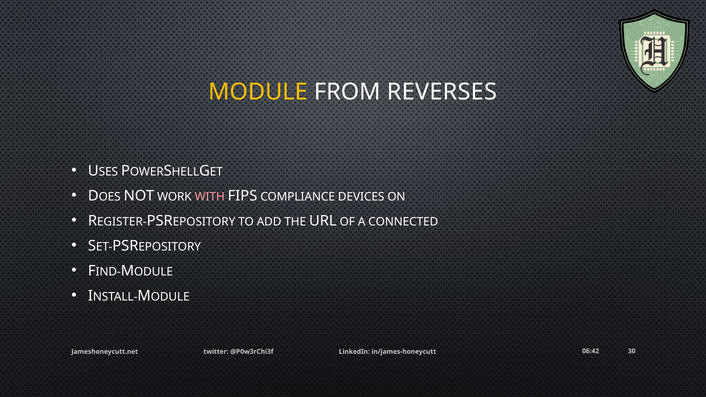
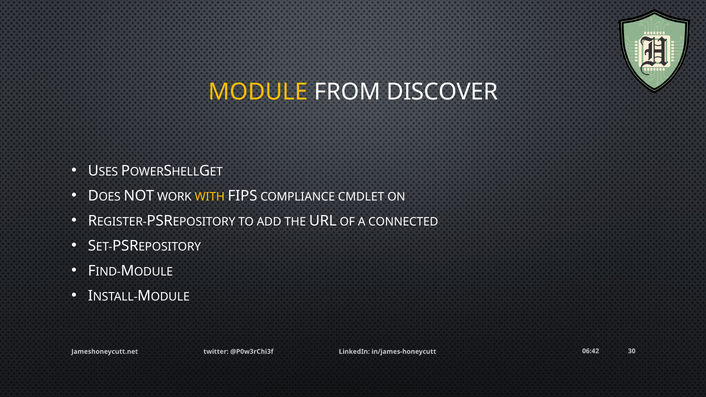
REVERSES: REVERSES -> DISCOVER (442, 92)
WITH colour: pink -> yellow (210, 197)
DEVICES: DEVICES -> CMDLET (361, 197)
